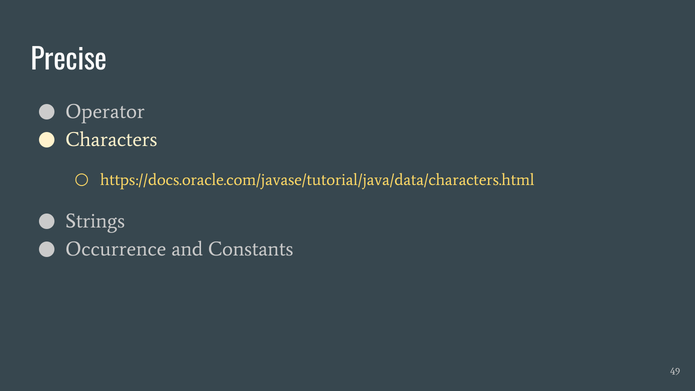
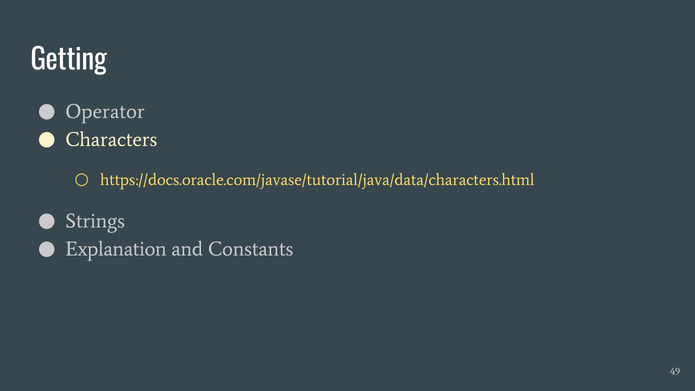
Precise: Precise -> Getting (69, 60)
Occurrence: Occurrence -> Explanation (116, 249)
